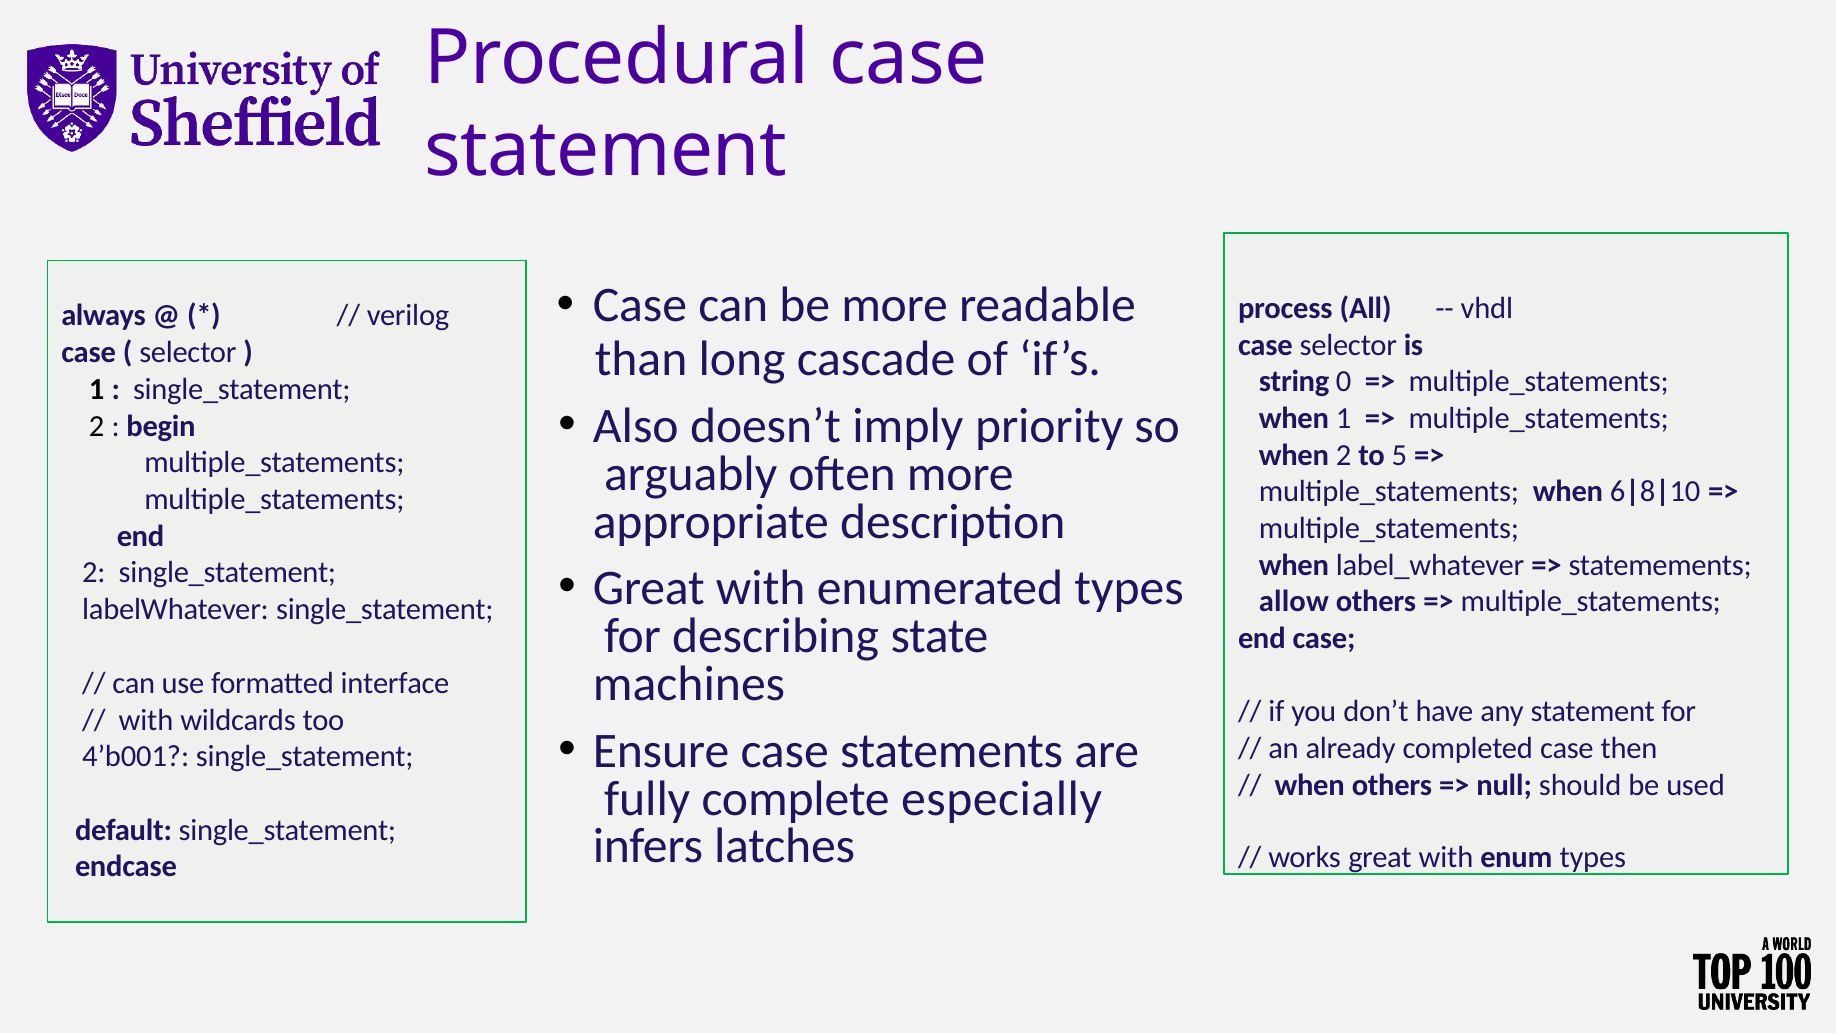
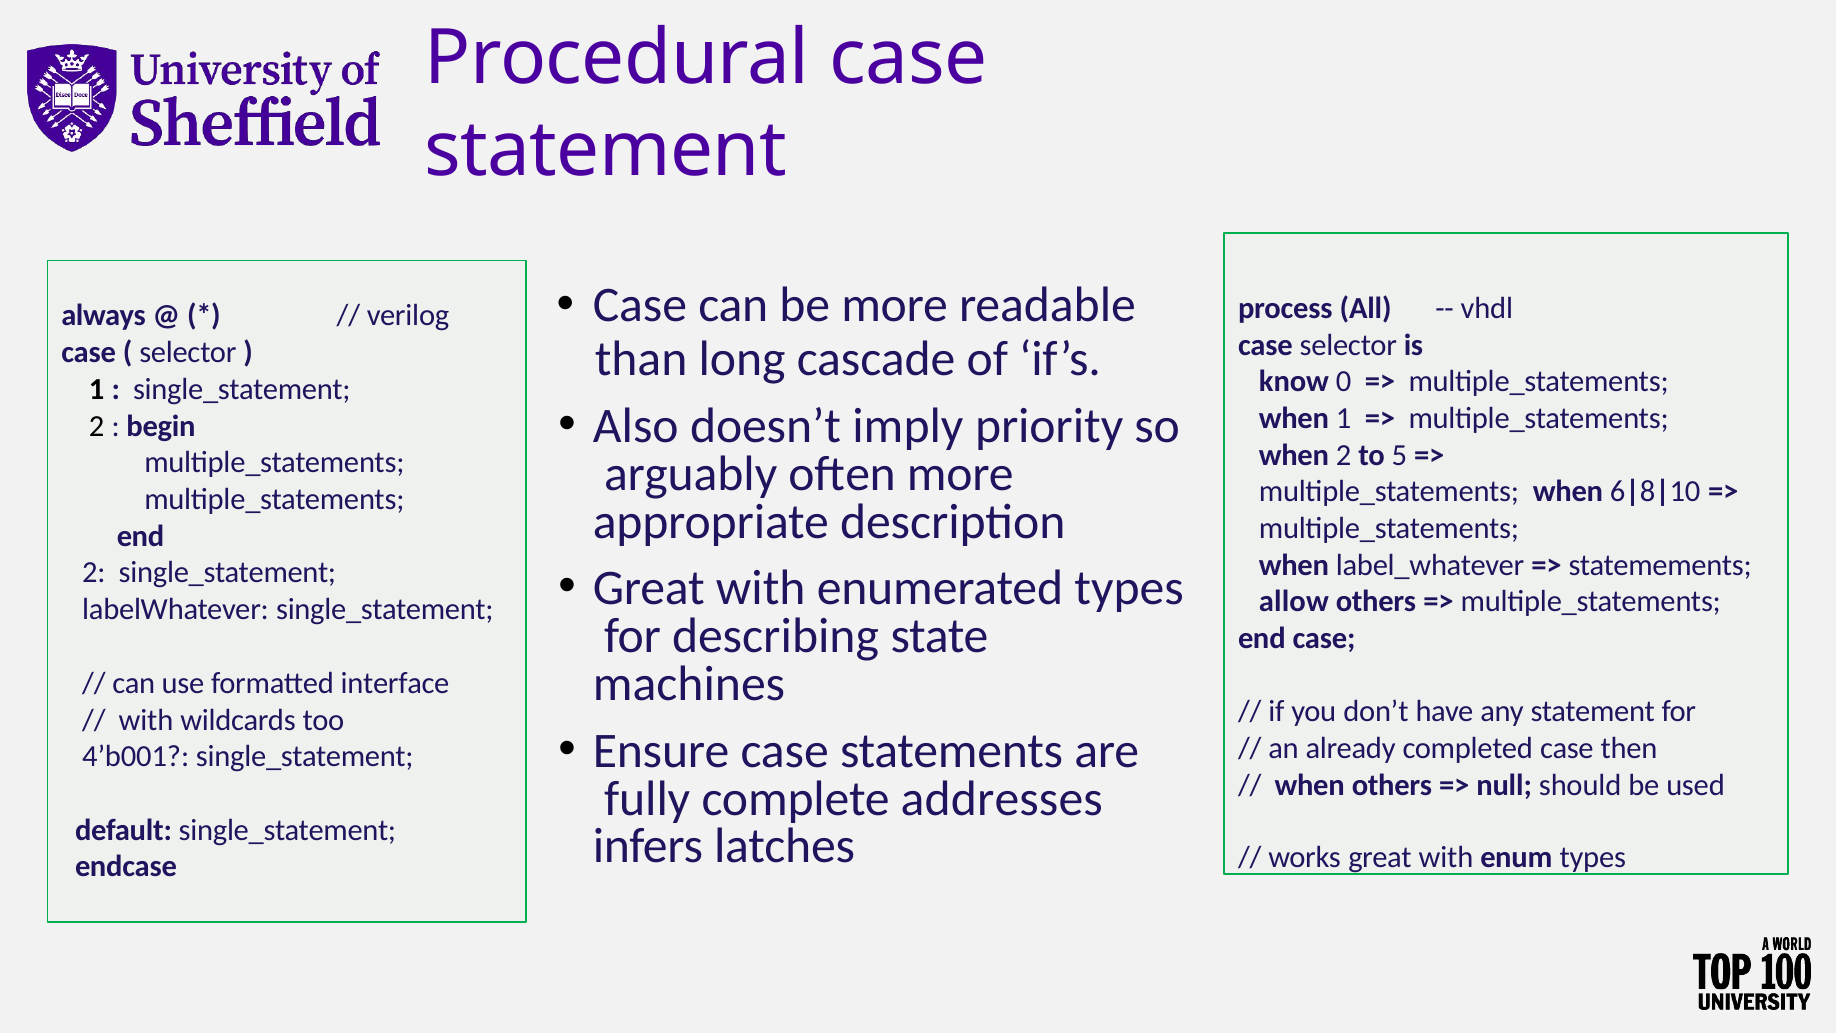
string: string -> know (1294, 382)
especially: especially -> addresses (1002, 799)
